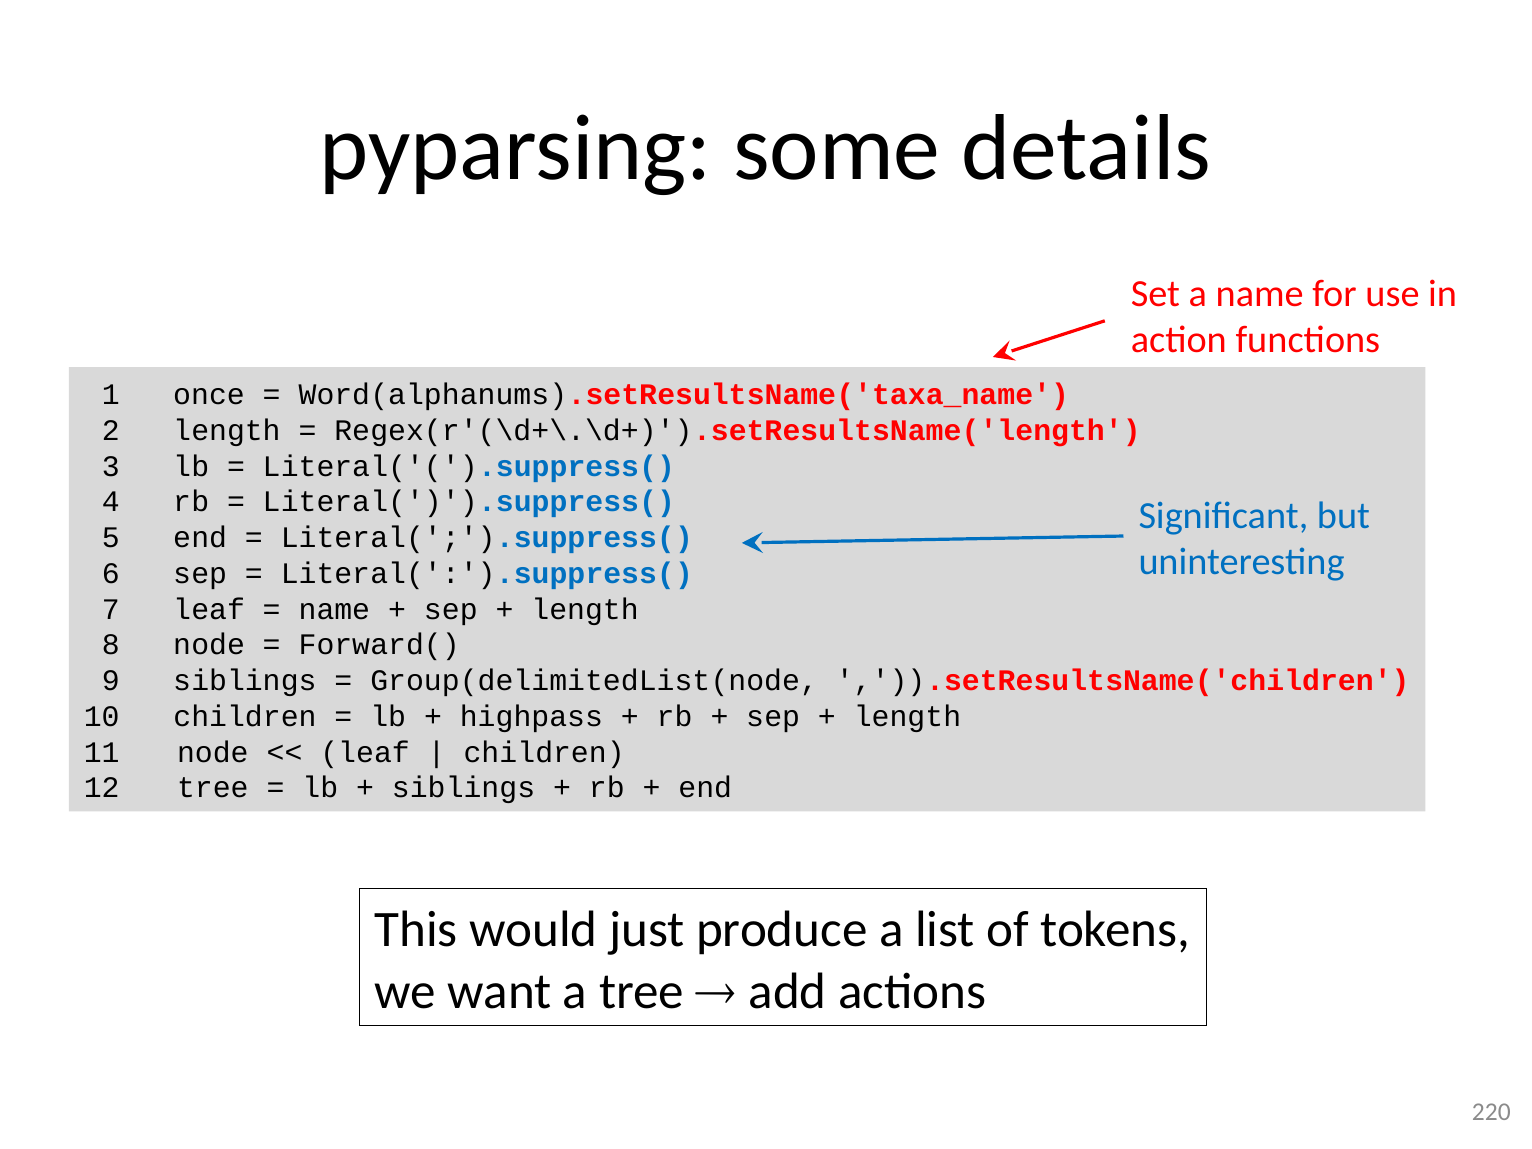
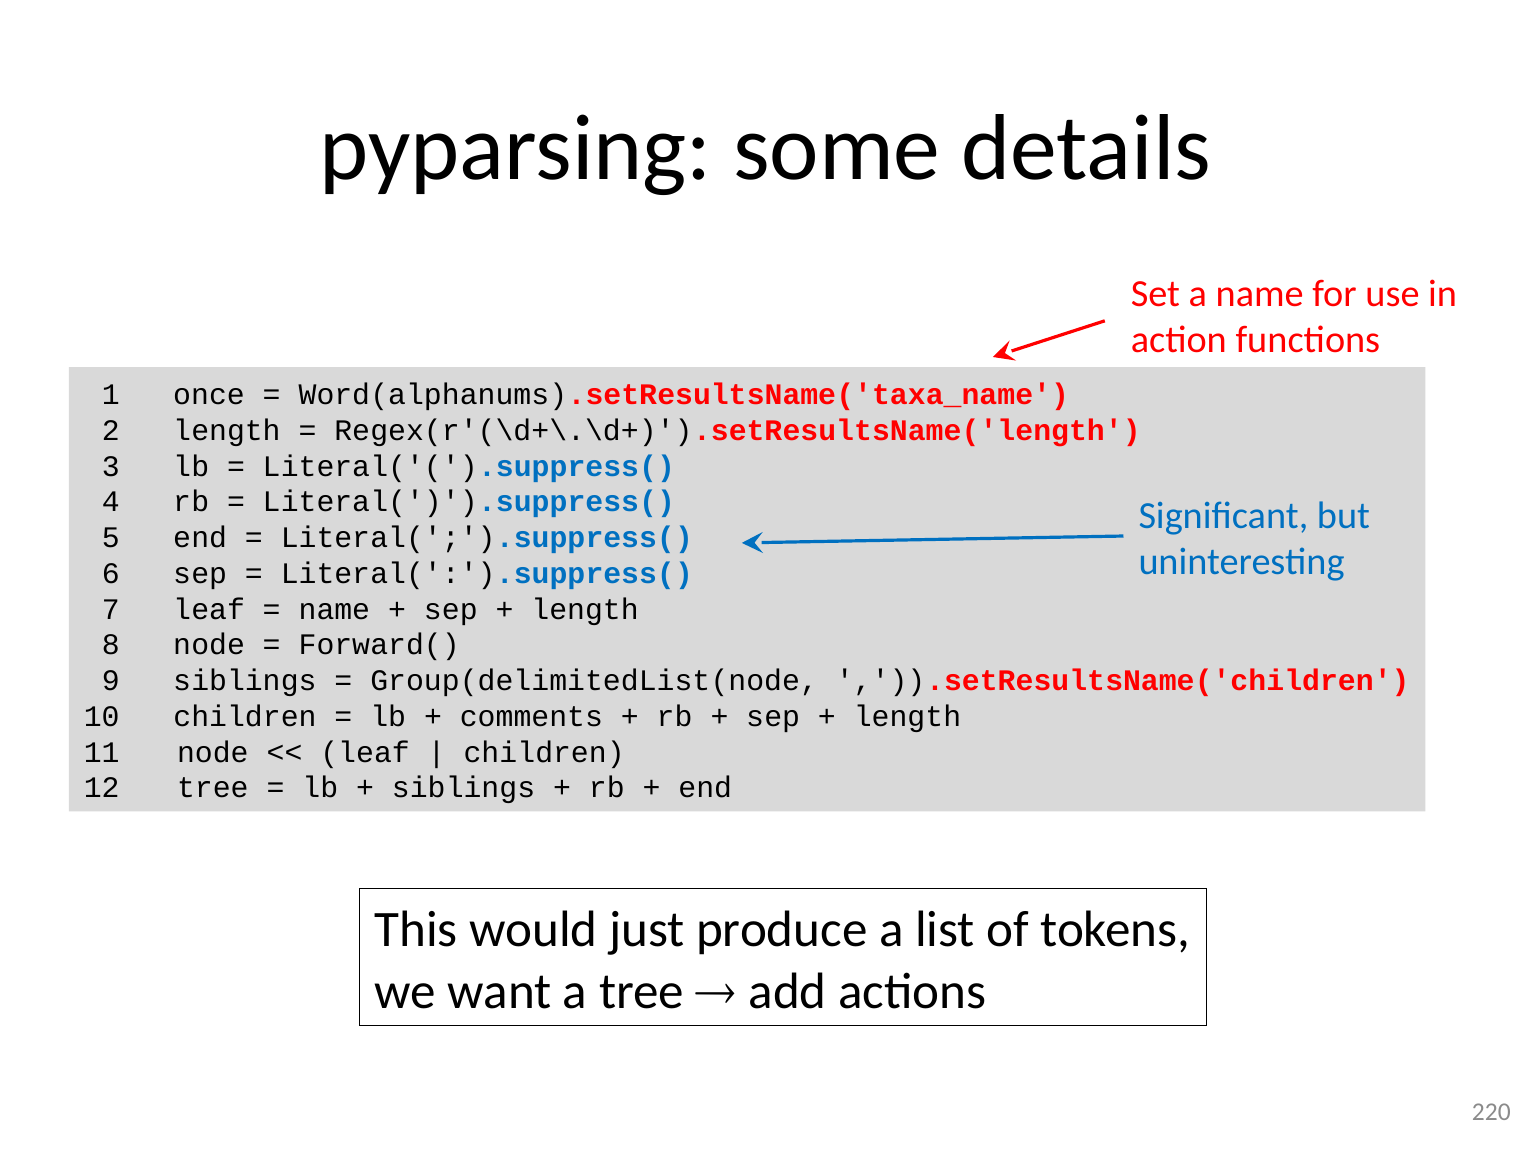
highpass: highpass -> comments (531, 717)
